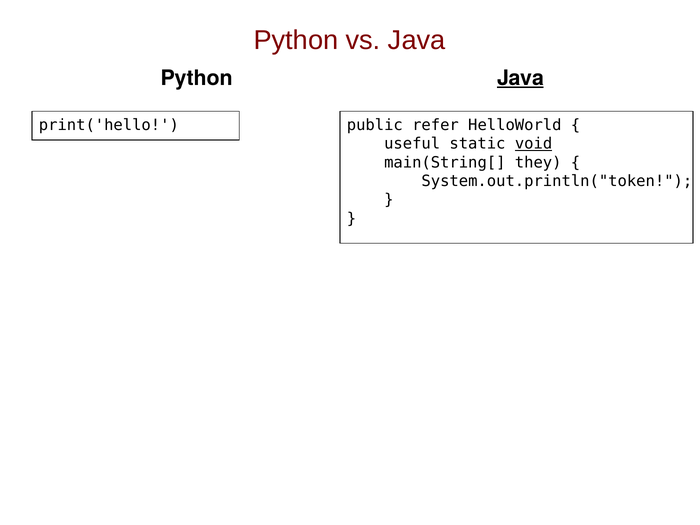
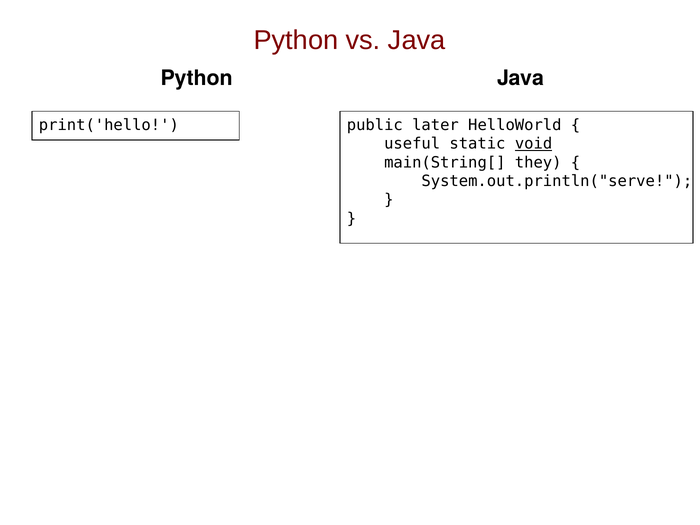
Java underline: present -> none (521, 78)
refer: refer -> later (435, 125)
System.out.println("token: System.out.println("token -> System.out.println("serve (557, 181)
